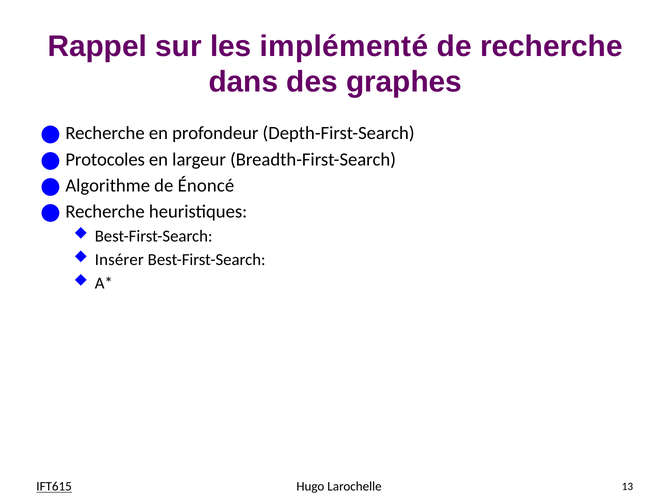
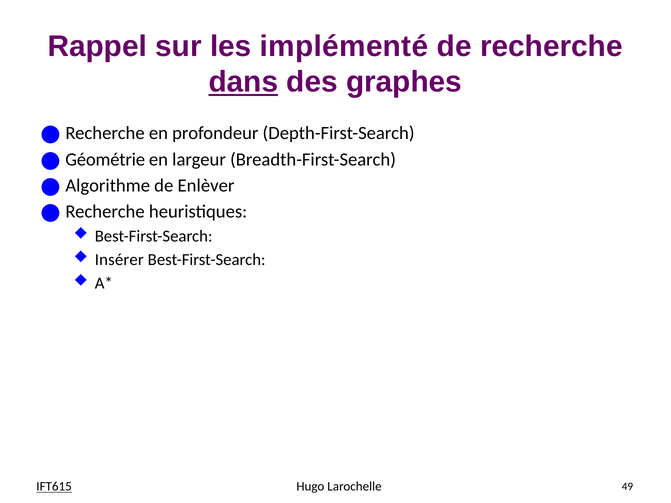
dans underline: none -> present (243, 82)
Protocoles: Protocoles -> Géométrie (105, 159)
Énoncé: Énoncé -> Enlèver (206, 186)
13: 13 -> 49 (627, 487)
